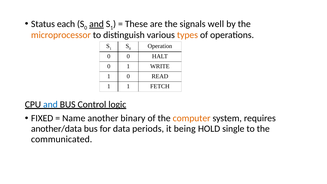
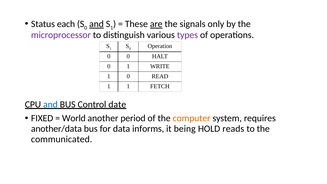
are underline: none -> present (156, 24)
well: well -> only (216, 24)
microprocessor colour: orange -> purple (61, 35)
types colour: orange -> purple (187, 35)
logic: logic -> date (117, 104)
Name: Name -> World (74, 118)
binary: binary -> period (133, 118)
periods: periods -> informs (148, 129)
single: single -> reads (233, 129)
